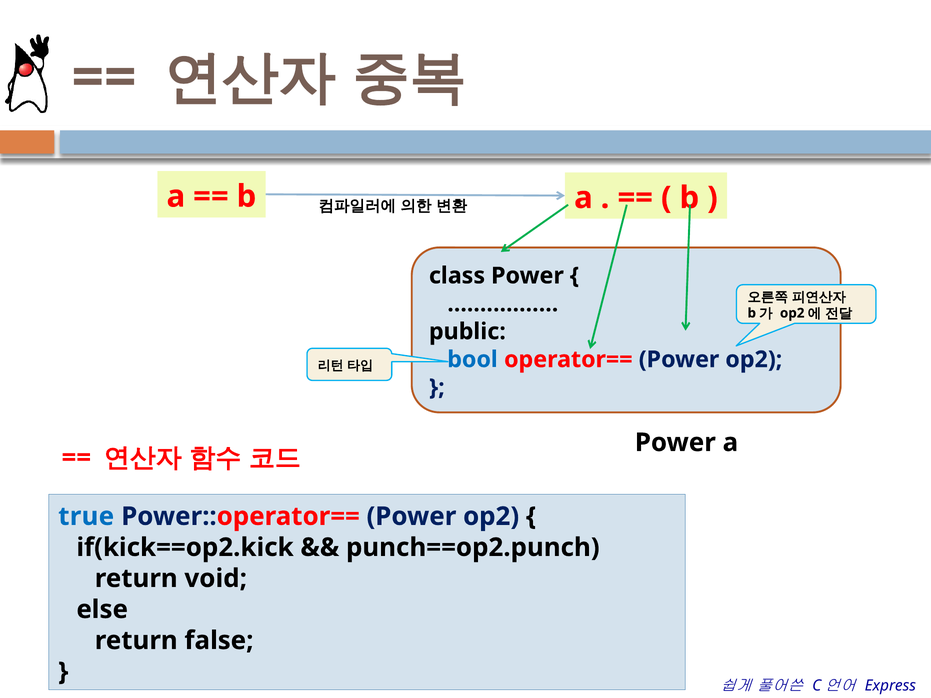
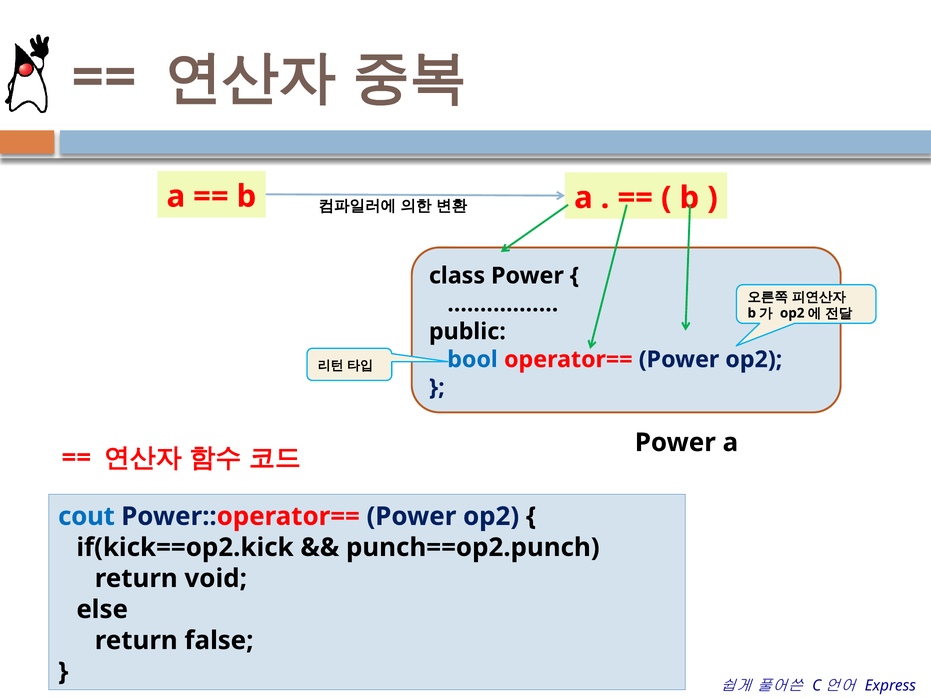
true: true -> cout (86, 517)
